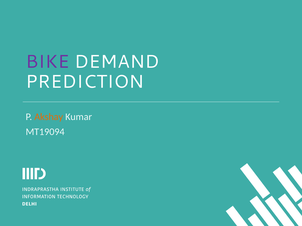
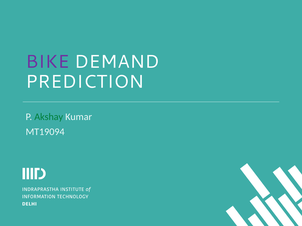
Akshay colour: orange -> green (49, 117)
